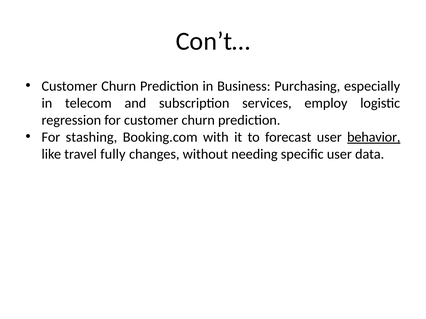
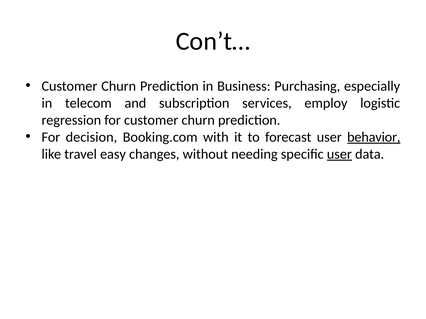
stashing: stashing -> decision (91, 137)
fully: fully -> easy (113, 154)
user underline: none -> present (339, 154)
